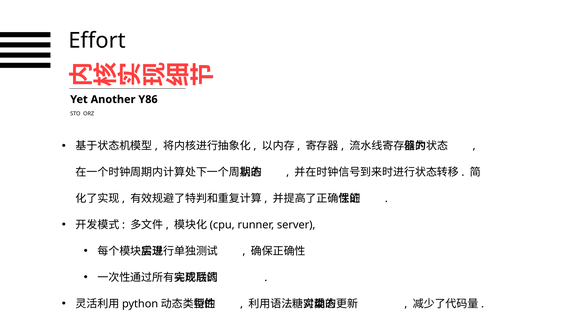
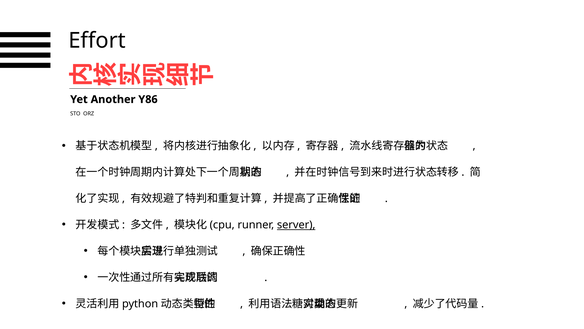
server underline: none -> present (296, 225)
